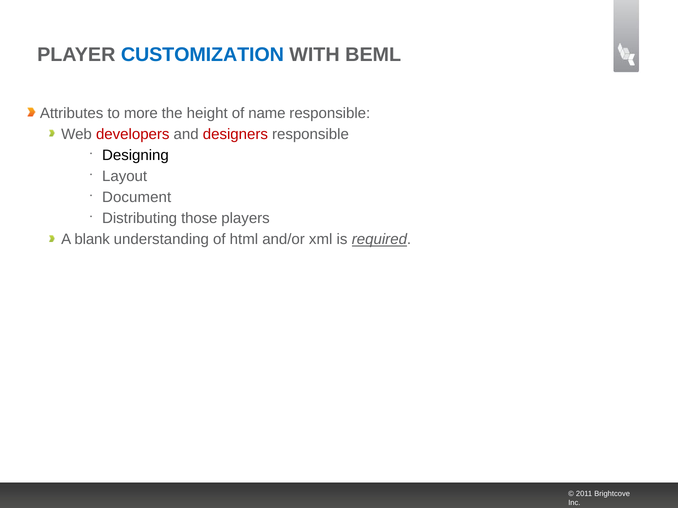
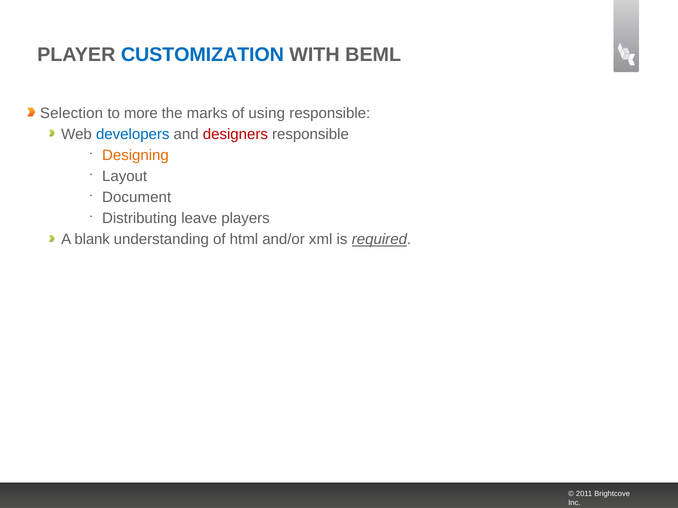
Attributes: Attributes -> Selection (72, 113)
height: height -> marks (207, 113)
name: name -> using (267, 113)
developers colour: red -> blue (133, 134)
Designing colour: black -> orange (135, 155)
those: those -> leave (199, 219)
